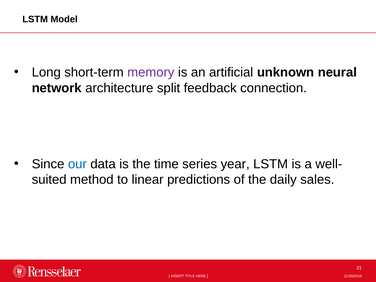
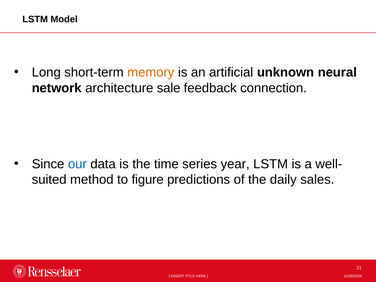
memory colour: purple -> orange (151, 72)
split: split -> sale (169, 88)
linear: linear -> figure (148, 180)
